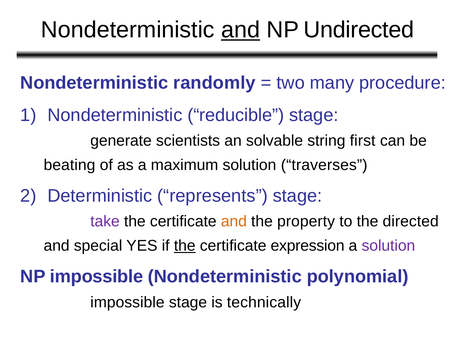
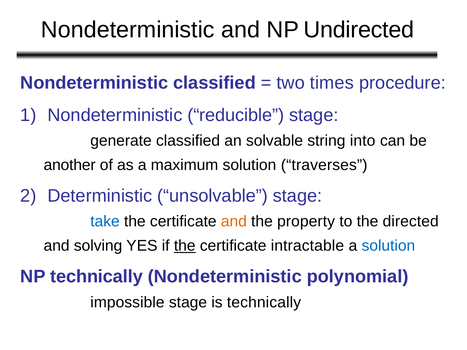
and underline: present -> none (241, 30)
Nondeterministic randomly: randomly -> classified (215, 83)
many: many -> times (332, 83)
generate scientists: scientists -> classified (188, 141)
first: first -> into (363, 141)
beating: beating -> another (70, 165)
represents: represents -> unsolvable (213, 196)
take colour: purple -> blue (105, 222)
special: special -> solving (98, 246)
expression: expression -> intractable (307, 246)
solution colour: purple -> blue (388, 246)
NP impossible: impossible -> technically (96, 277)
